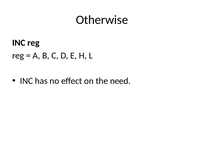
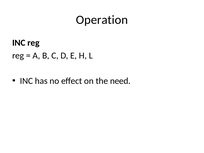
Otherwise: Otherwise -> Operation (102, 20)
